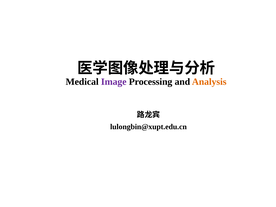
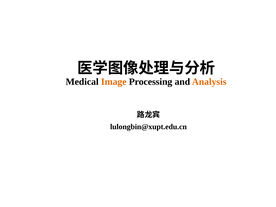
Image colour: purple -> orange (114, 82)
